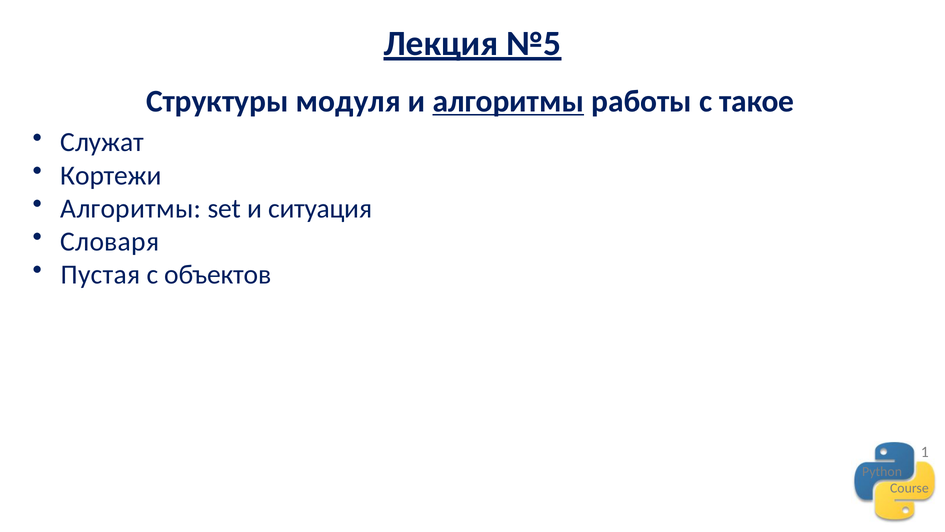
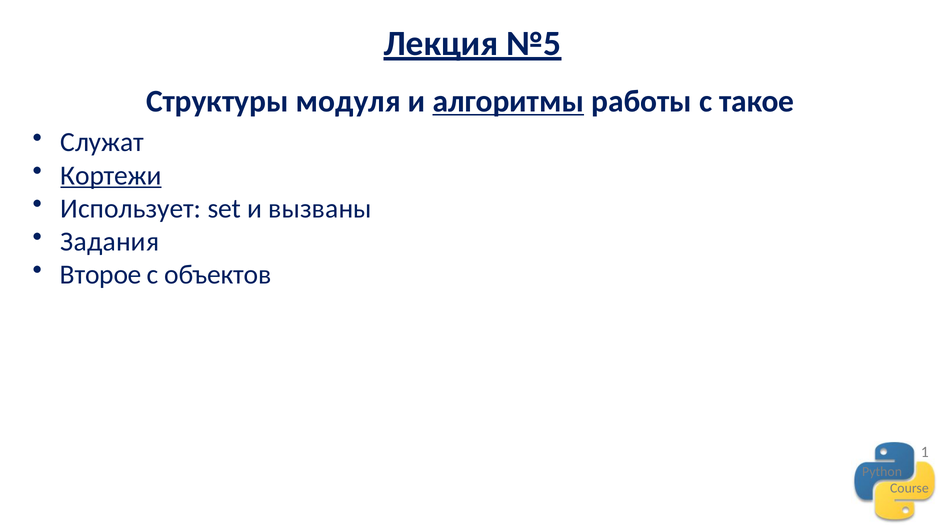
Кортежи underline: none -> present (111, 175)
Алгоритмы: Алгоритмы -> Использует (131, 208)
ситуация: ситуация -> вызваны (320, 208)
Словаря: Словаря -> Задания (110, 242)
Пустая: Пустая -> Второе (101, 275)
